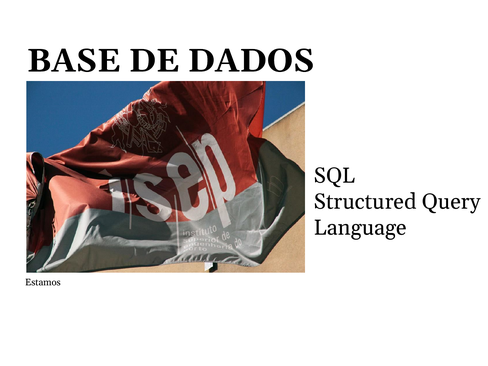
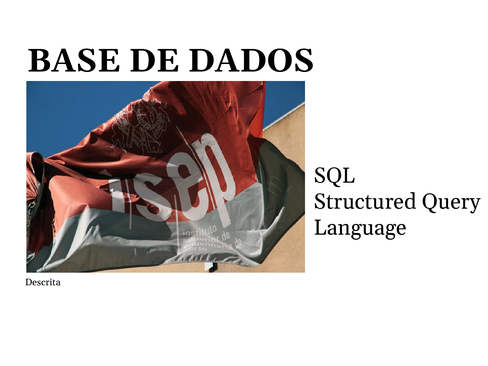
Estamos: Estamos -> Descrita (43, 282)
